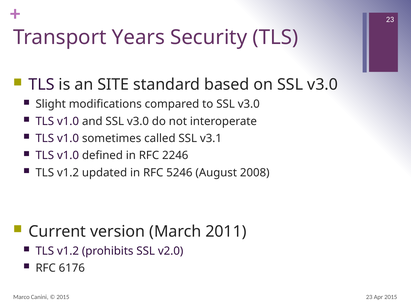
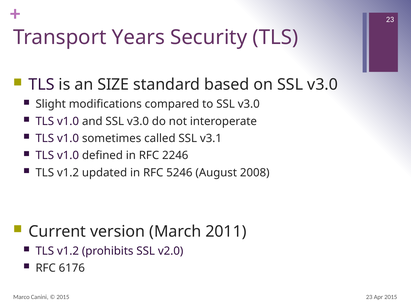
SITE: SITE -> SIZE (113, 85)
